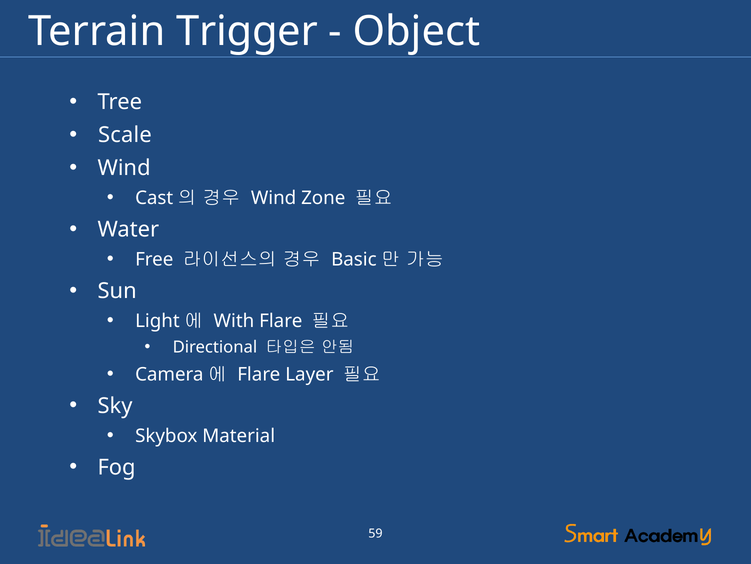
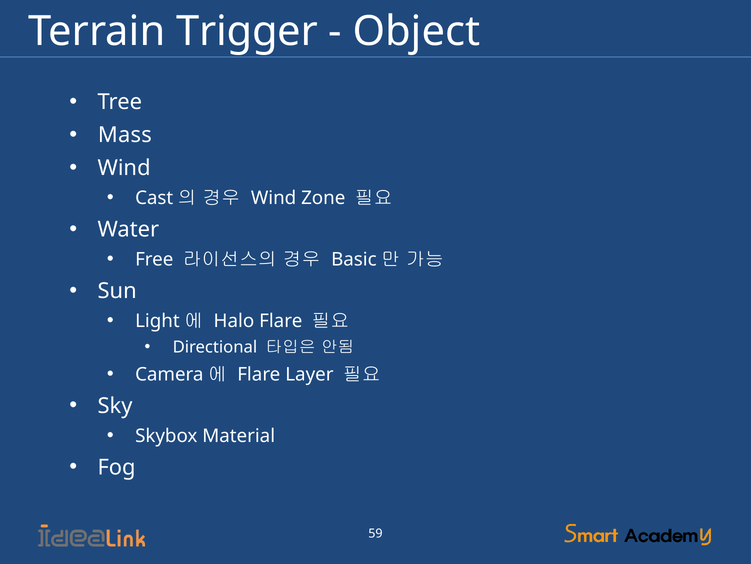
Scale: Scale -> Mass (125, 135)
With: With -> Halo (234, 321)
